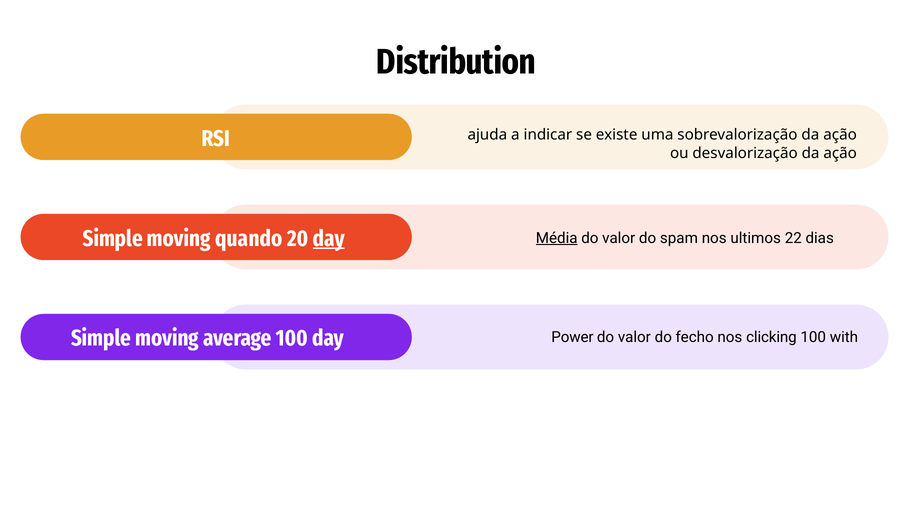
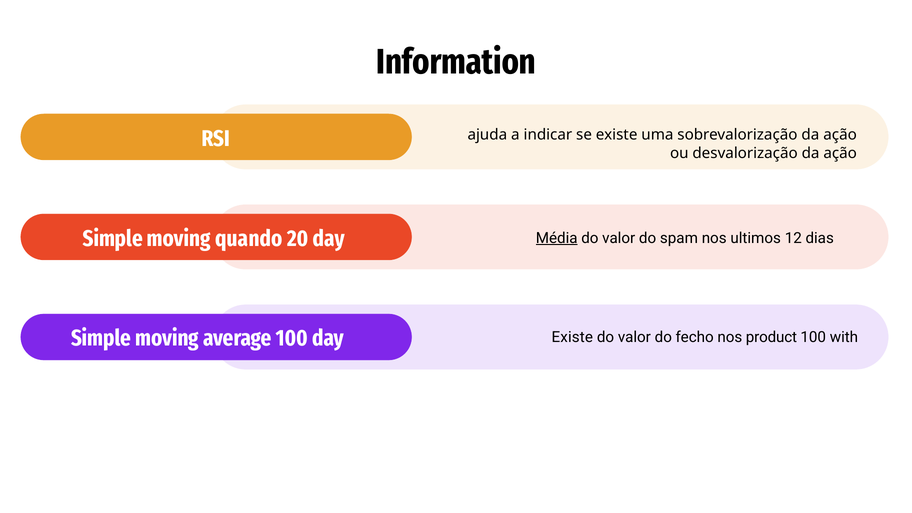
Distribution: Distribution -> Information (456, 62)
day underline: present -> none (329, 239)
22: 22 -> 12 (793, 238)
Power: Power -> Existe (572, 337)
clicking: clicking -> product (771, 337)
